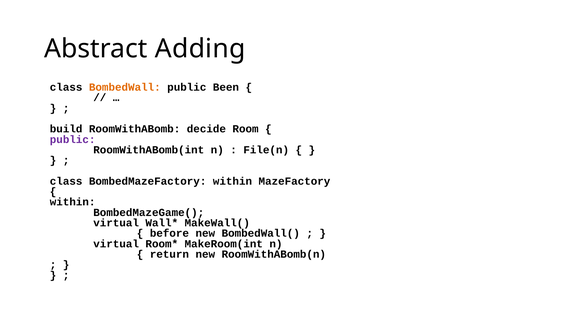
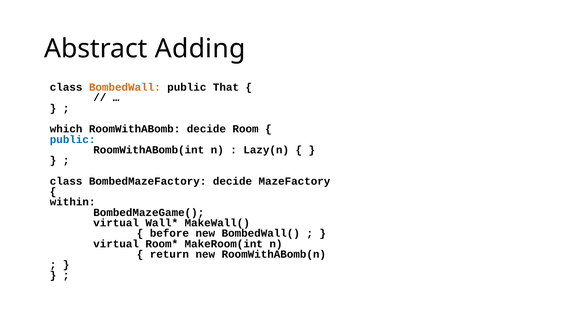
Been: Been -> That (226, 87)
build: build -> which (66, 129)
public colour: purple -> blue (73, 140)
File(n: File(n -> Lazy(n (266, 150)
BombedMazeFactory within: within -> decide (232, 181)
